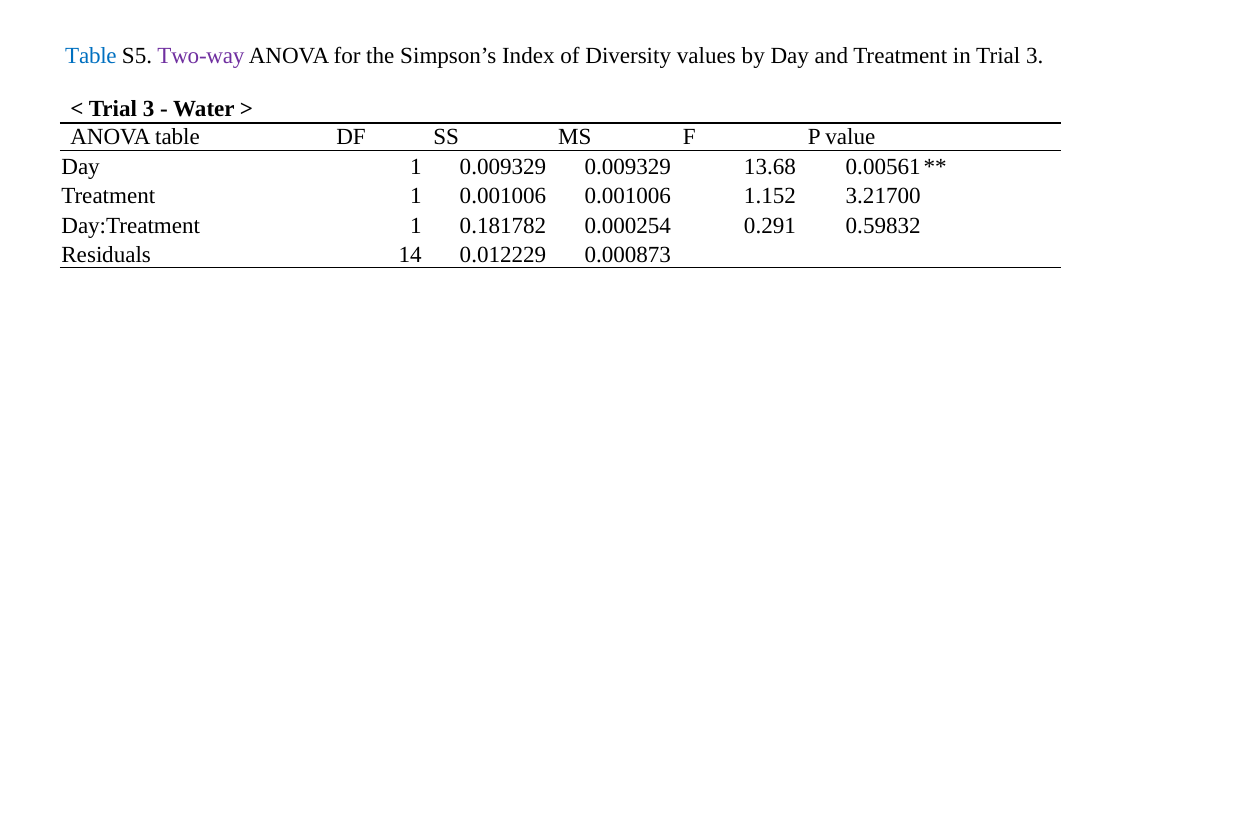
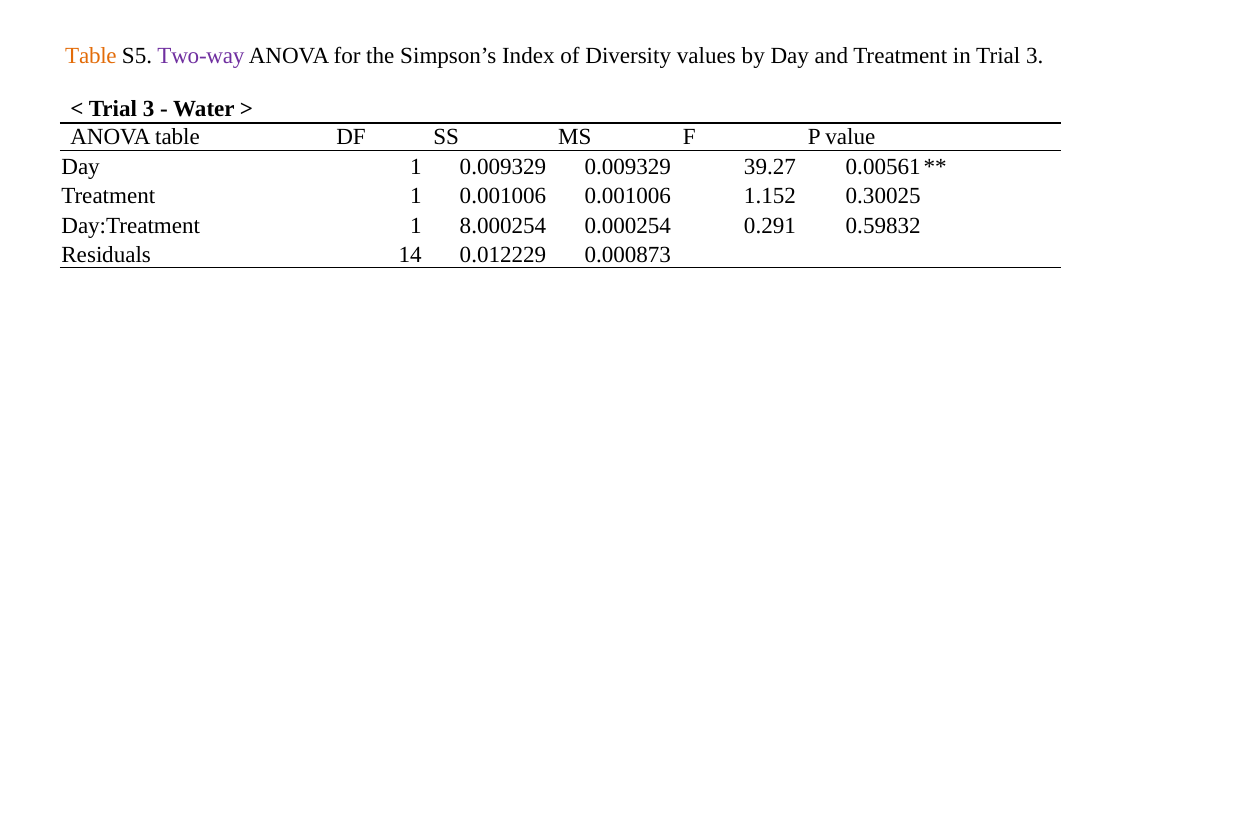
Table colour: blue -> orange (91, 56)
13.68: 13.68 -> 39.27 (770, 167)
3.21700: 3.21700 -> 0.30025 (883, 196)
0.181782: 0.181782 -> 8.000254 (503, 225)
